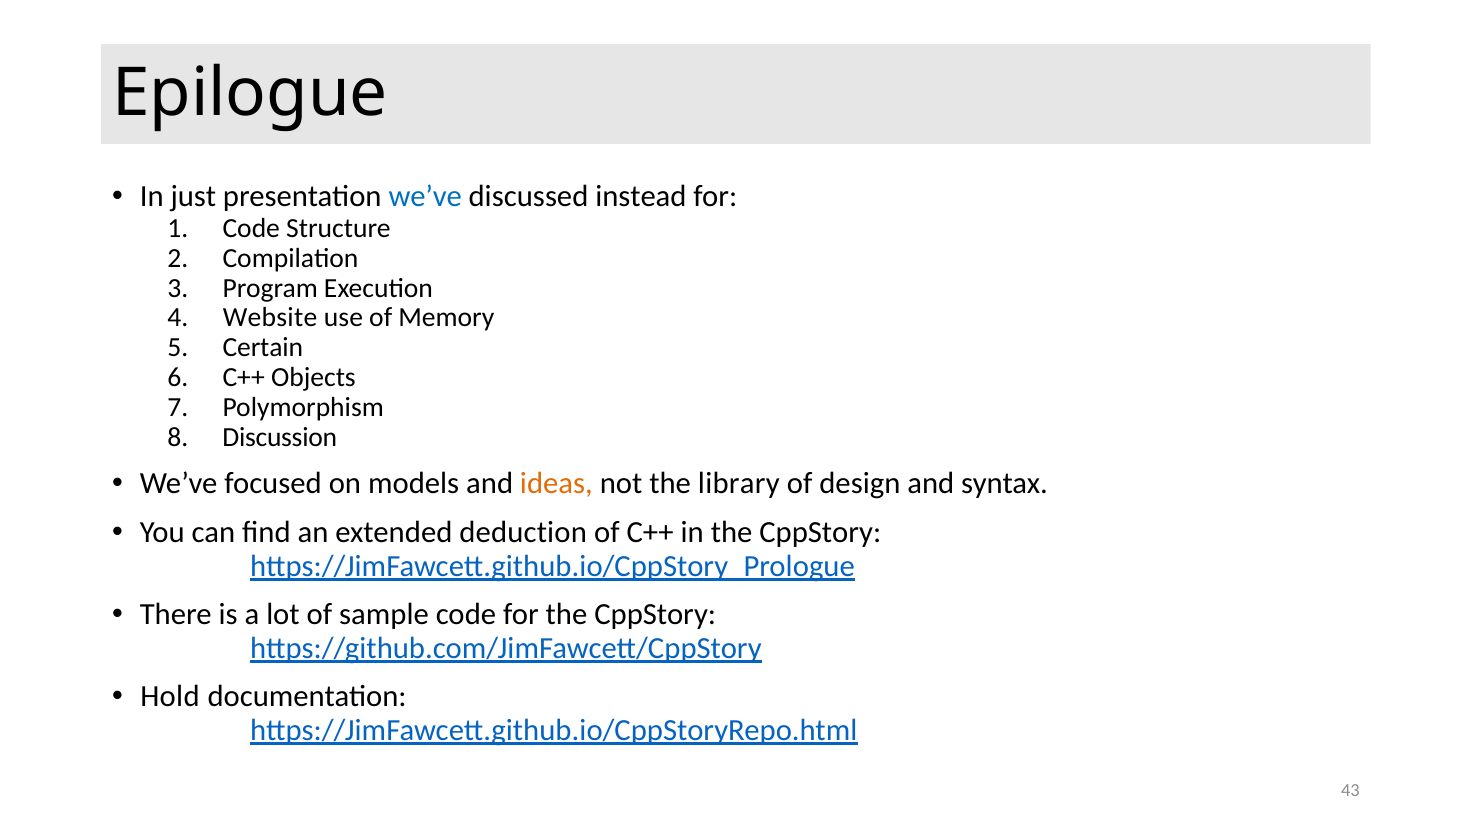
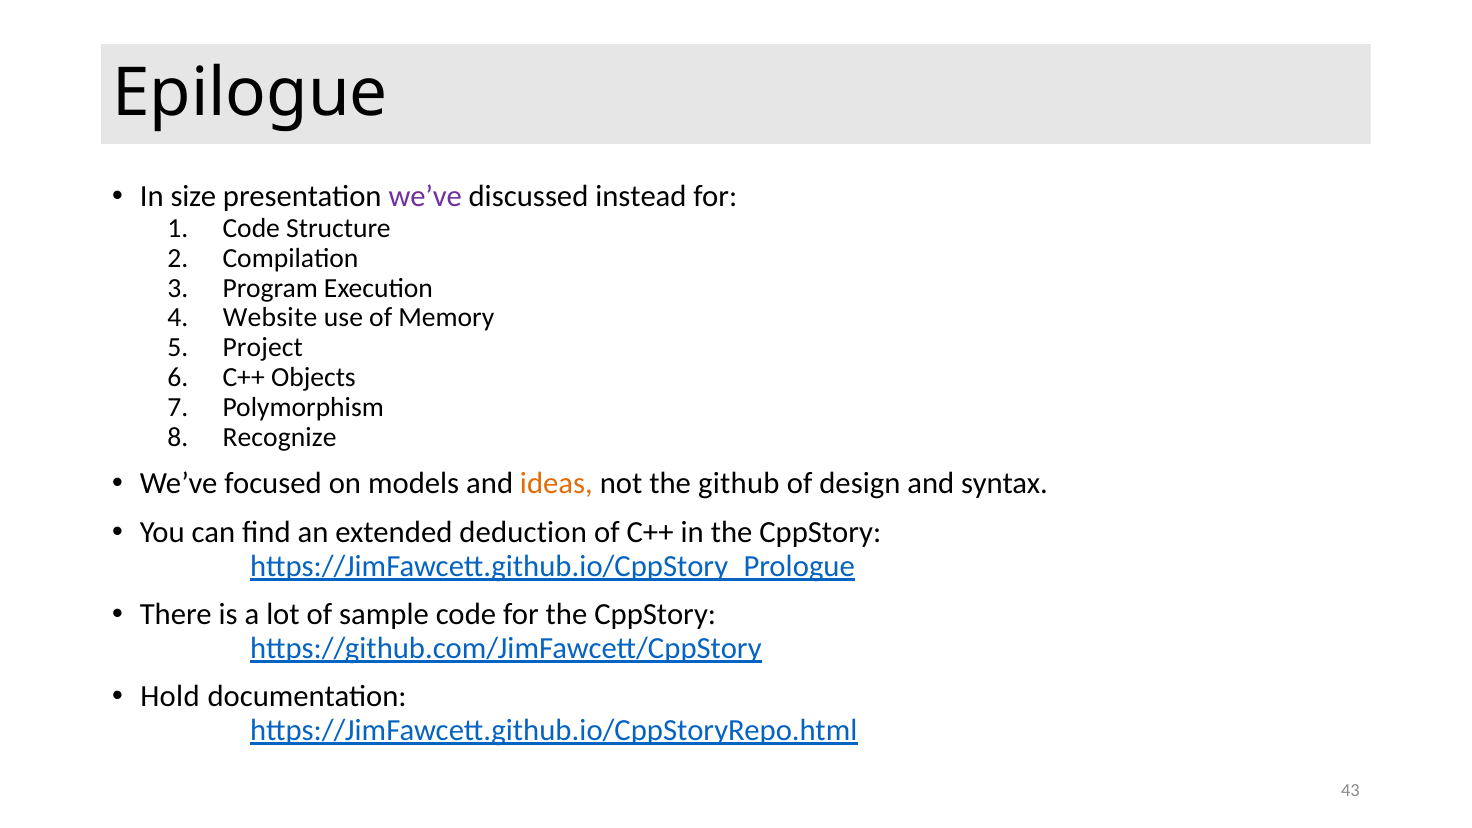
just: just -> size (193, 197)
we’ve colour: blue -> purple (425, 197)
Certain: Certain -> Project (263, 348)
Discussion: Discussion -> Recognize (280, 437)
library: library -> github (739, 484)
